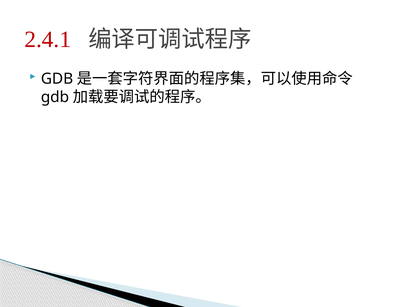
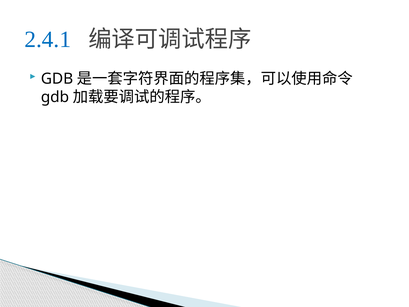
2.4.1 colour: red -> blue (48, 39)
